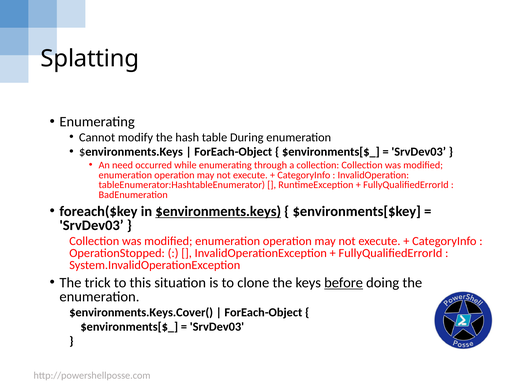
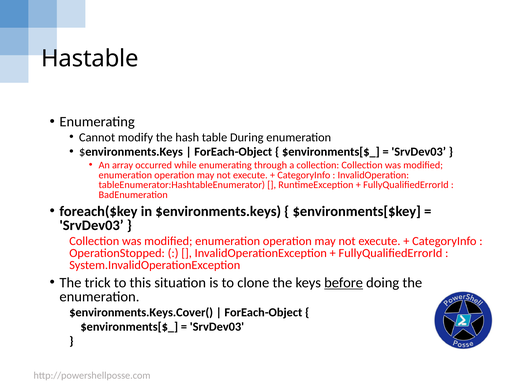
Splatting: Splatting -> Hastable (90, 59)
need: need -> array (123, 165)
$environments.keys underline: present -> none (218, 212)
